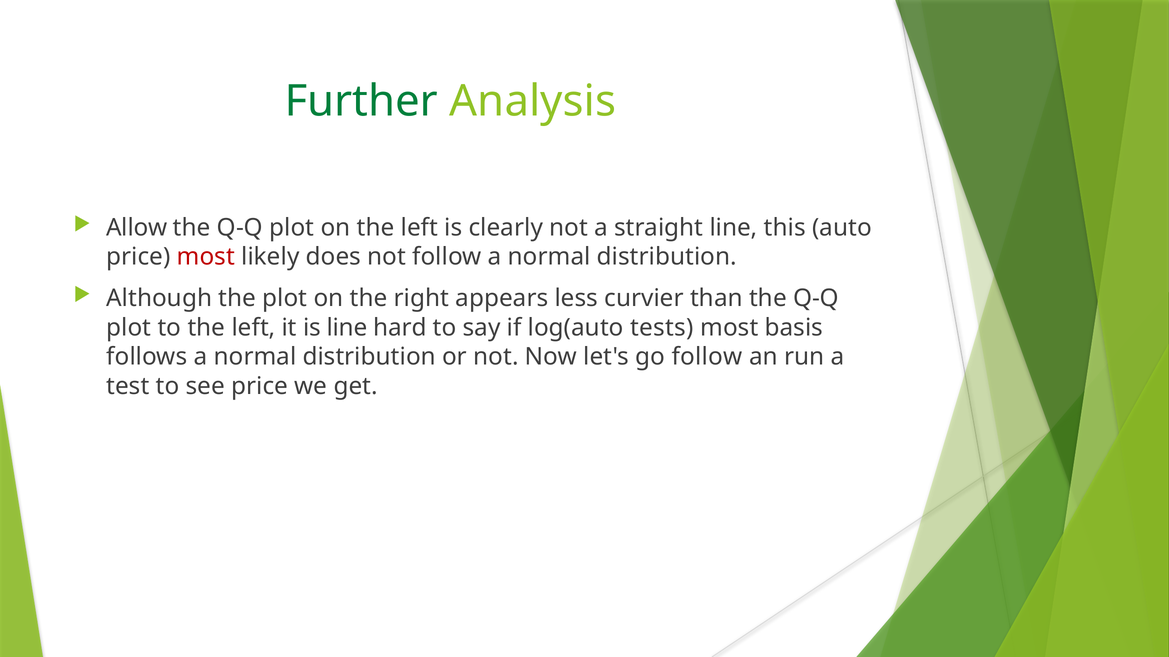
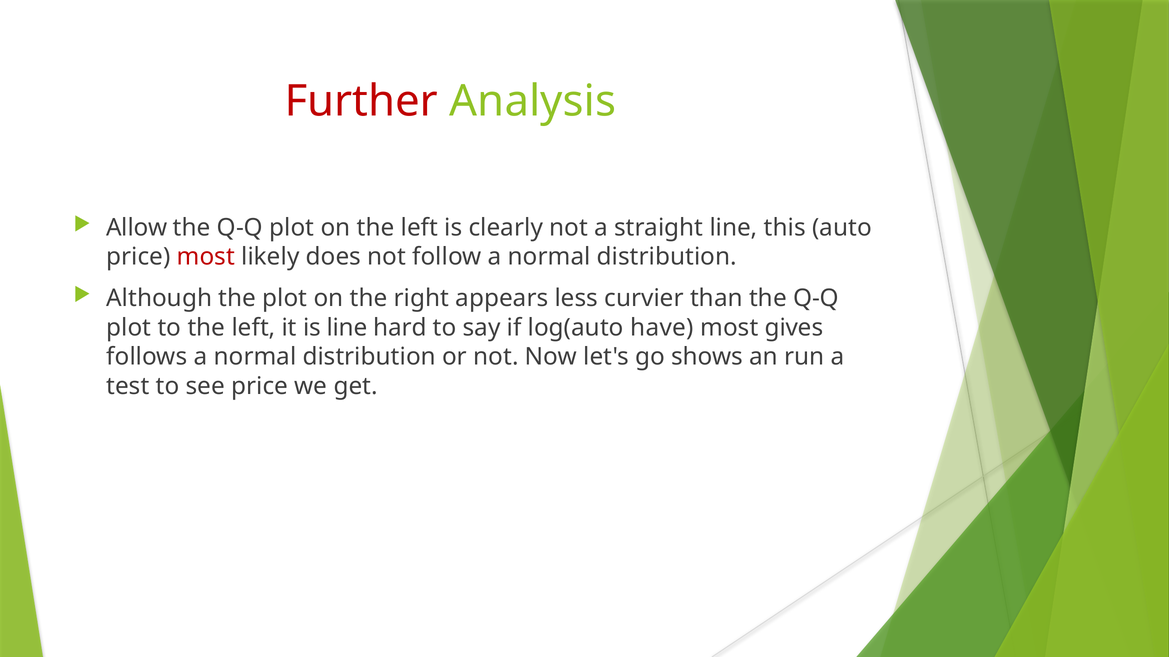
Further colour: green -> red (361, 101)
tests: tests -> have (662, 328)
basis: basis -> gives (794, 328)
go follow: follow -> shows (707, 357)
